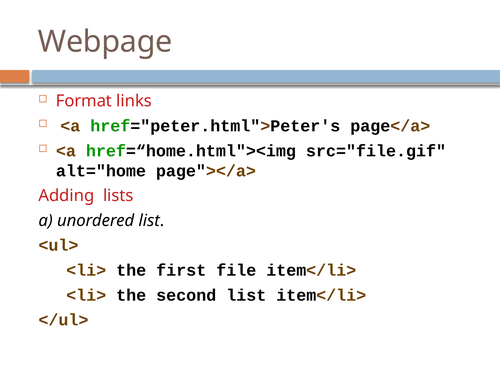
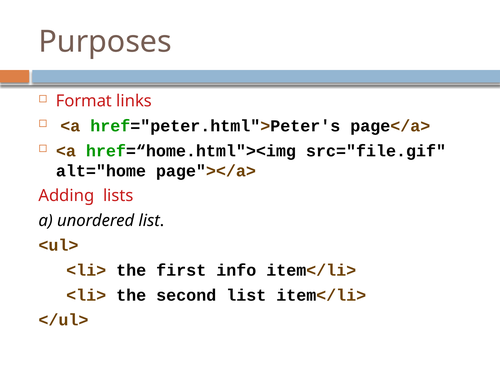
Webpage: Webpage -> Purposes (105, 42)
file: file -> info (236, 270)
